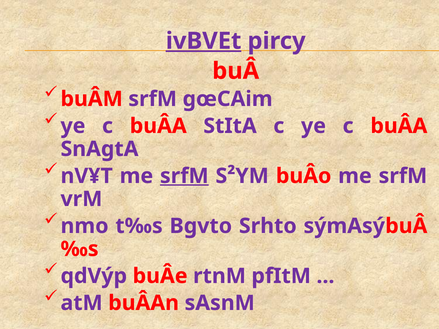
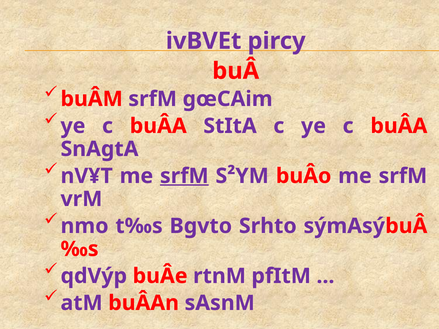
ivBVEt underline: present -> none (204, 41)
